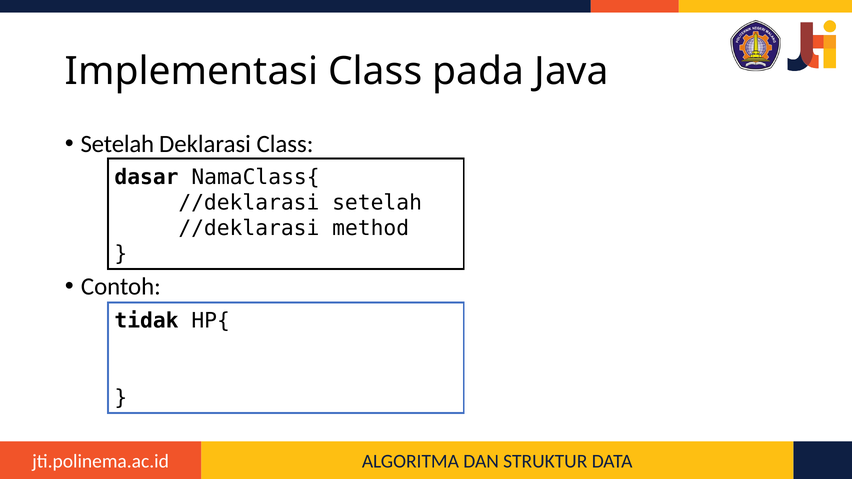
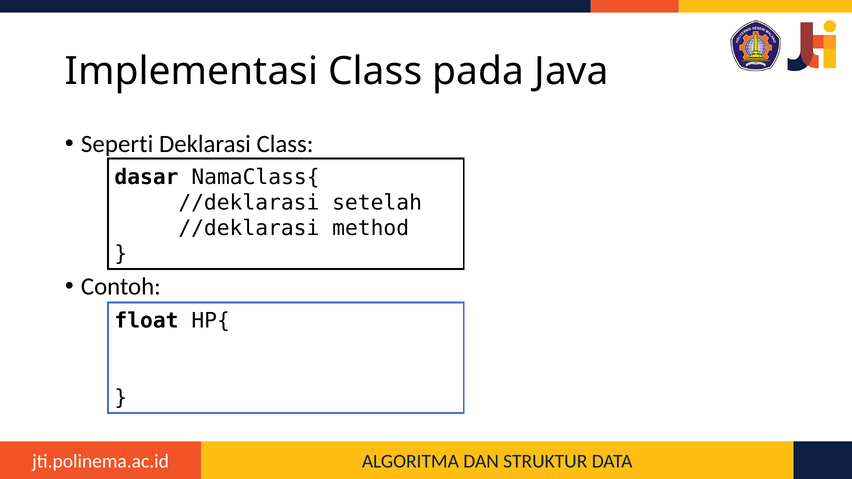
Setelah: Setelah -> Seperti (117, 144)
tidak: tidak -> float (147, 321)
